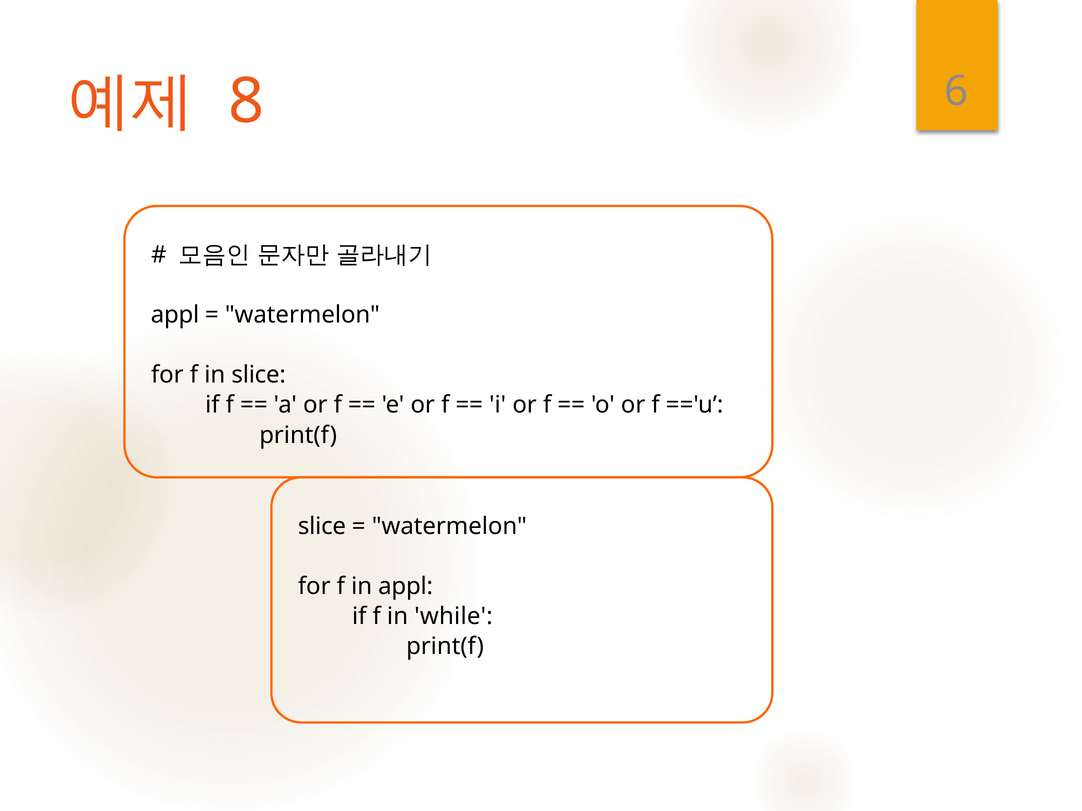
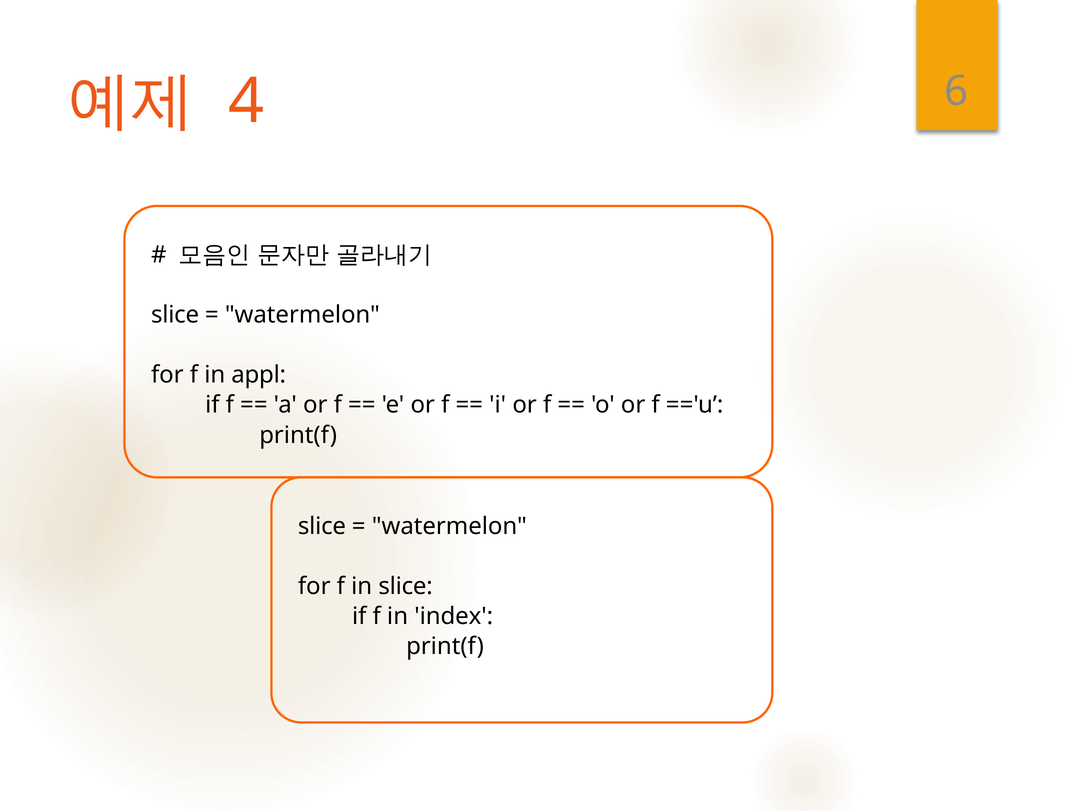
8: 8 -> 4 (246, 101)
appl: appl -> slice (175, 315)
in slice: slice -> appl (259, 375)
in appl: appl -> slice (406, 587)
while: while -> index (454, 617)
